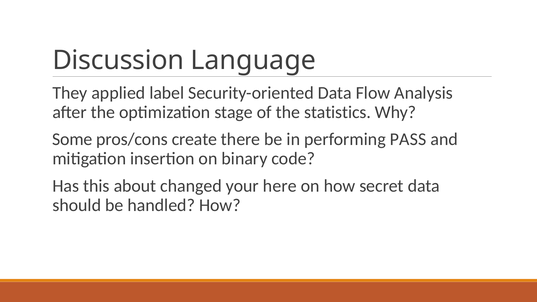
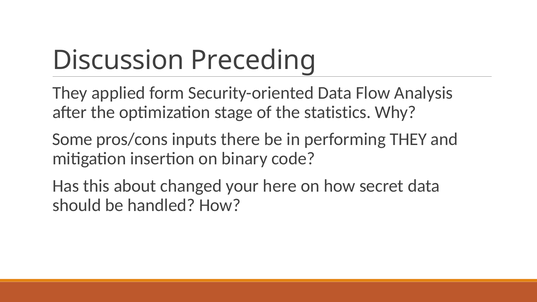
Language: Language -> Preceding (253, 60)
label: label -> form (167, 93)
create: create -> inputs (194, 139)
performing PASS: PASS -> THEY (408, 139)
